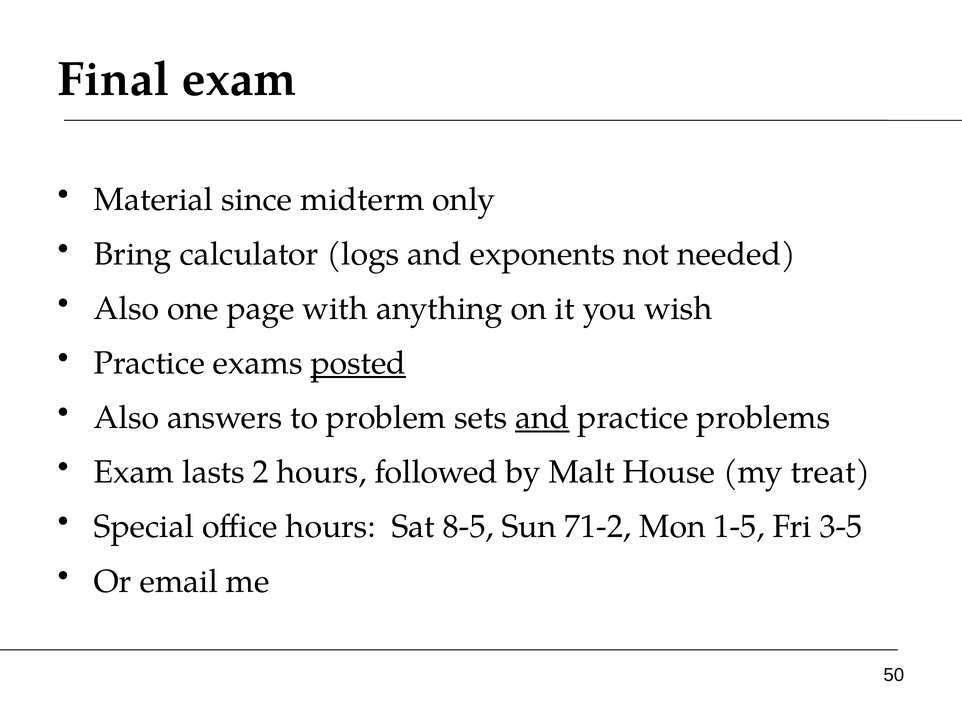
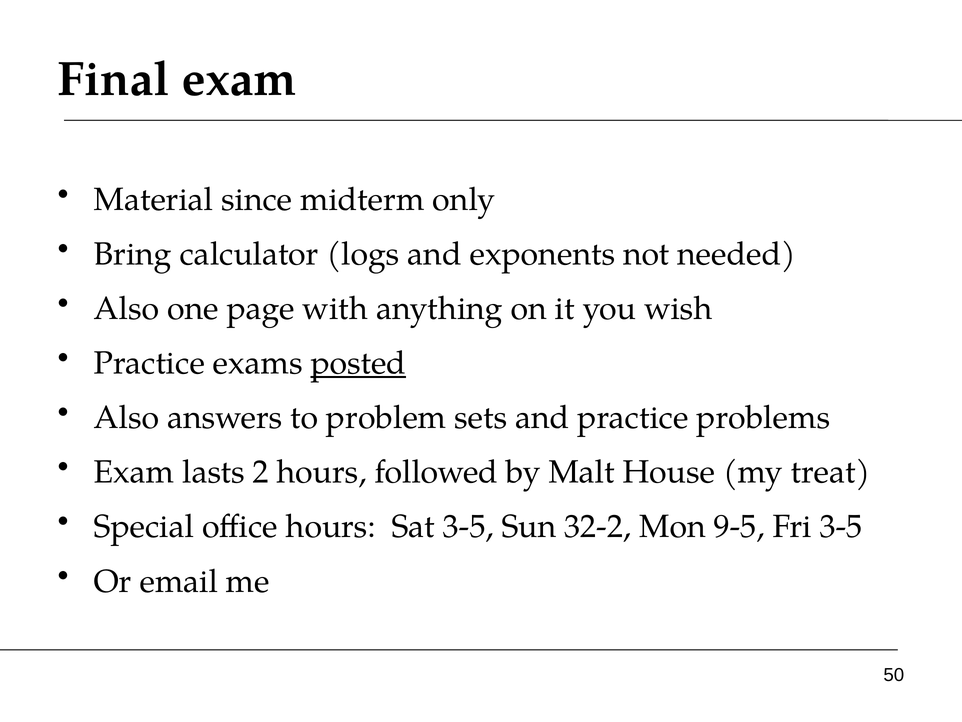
and underline: present -> none (542, 418)
Sat 8-5: 8-5 -> 3-5 (468, 527)
71-2: 71-2 -> 32-2 (598, 527)
1-5: 1-5 -> 9-5 (739, 527)
